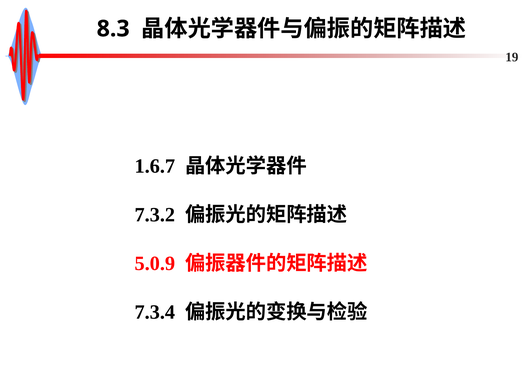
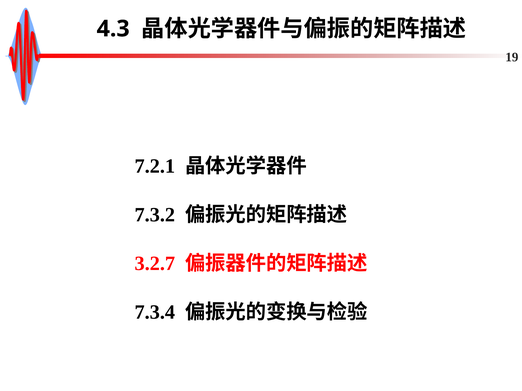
8.3: 8.3 -> 4.3 (113, 29)
1.6.7: 1.6.7 -> 7.2.1 (155, 166)
5.0.9: 5.0.9 -> 3.2.7 (155, 264)
